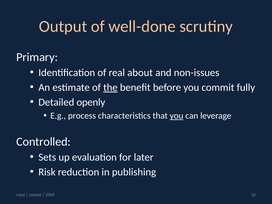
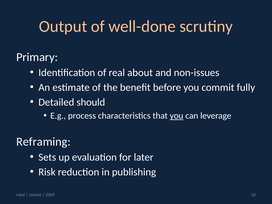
the underline: present -> none (110, 87)
openly: openly -> should (91, 102)
Controlled: Controlled -> Reframing (43, 142)
